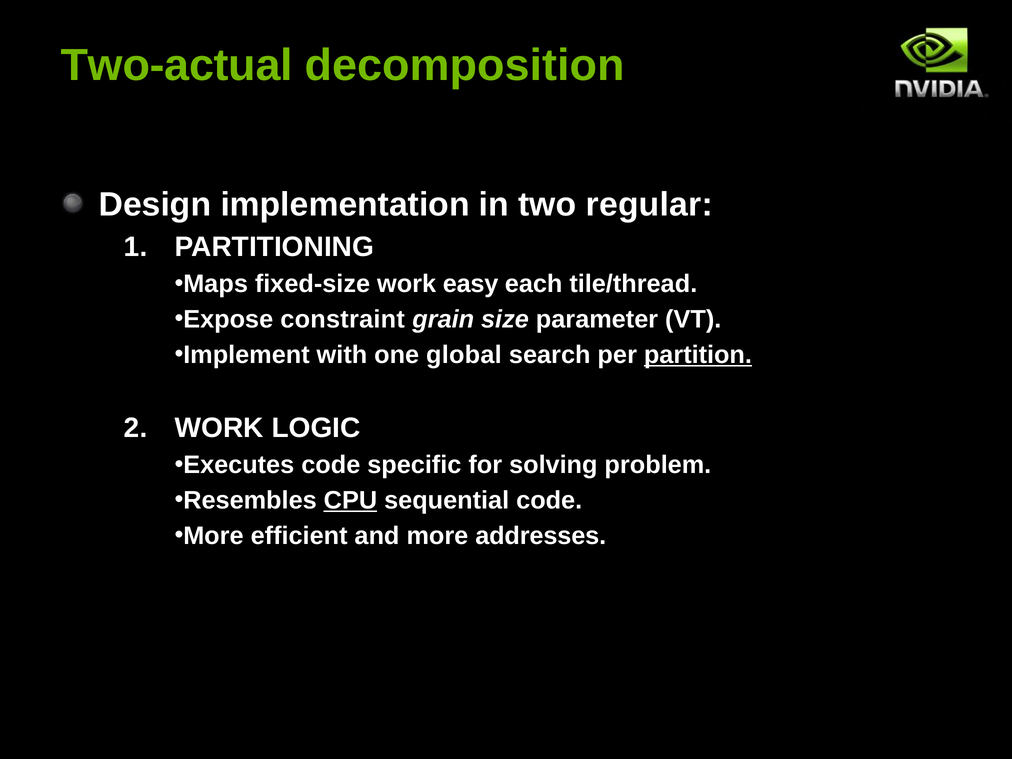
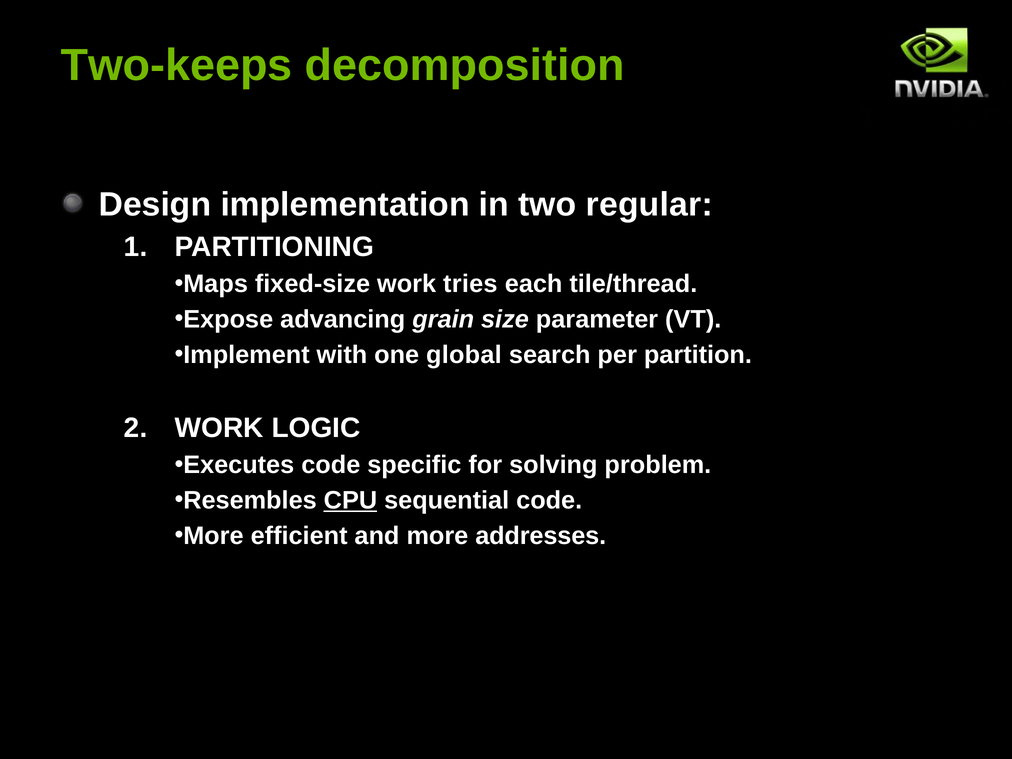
Two-actual: Two-actual -> Two-keeps (177, 66)
easy: easy -> tries (470, 284)
constraint: constraint -> advancing (343, 319)
partition underline: present -> none (698, 355)
